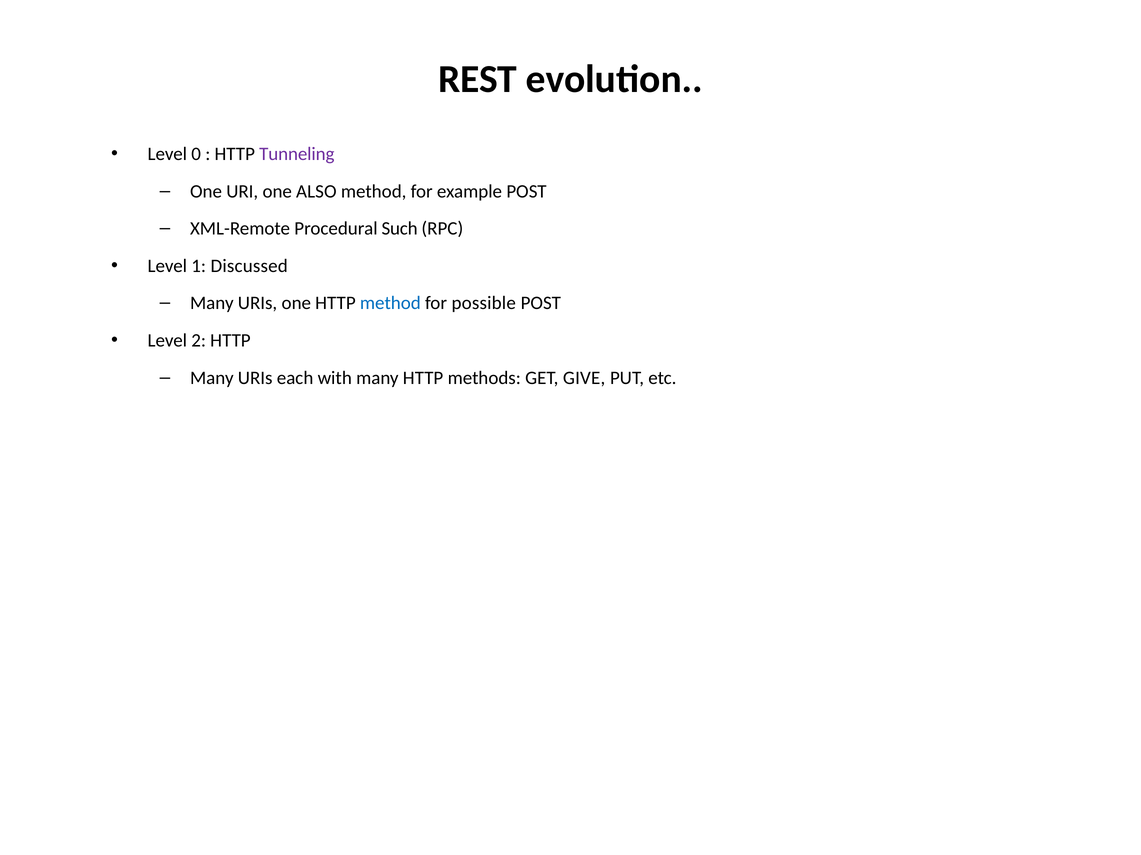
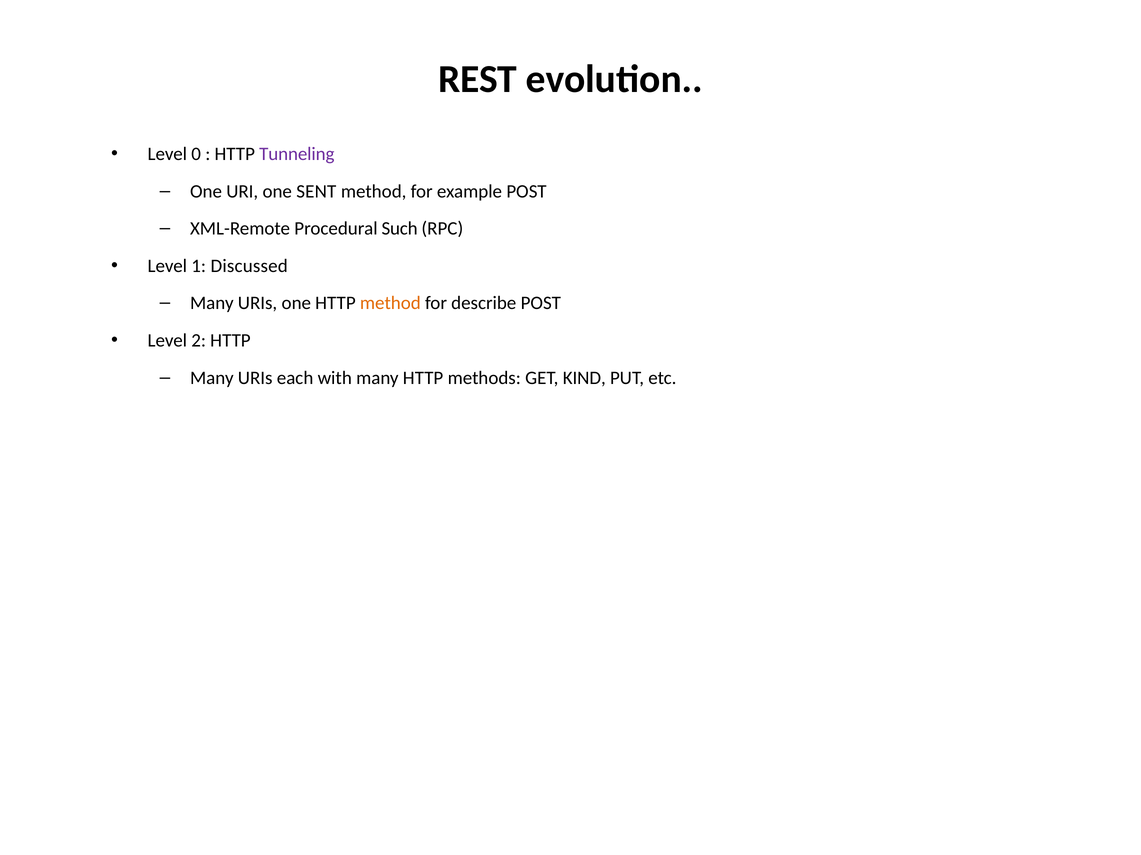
ALSO: ALSO -> SENT (316, 191)
method colour: blue -> orange (390, 303)
possible: possible -> describe (484, 303)
GIVE: GIVE -> KIND (584, 378)
